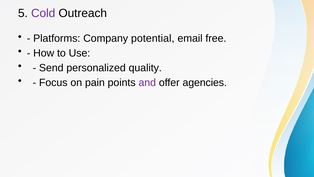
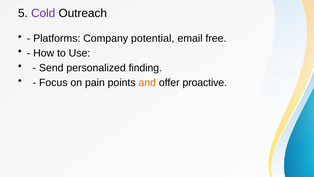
quality: quality -> finding (145, 68)
and colour: purple -> orange (147, 82)
agencies: agencies -> proactive (205, 82)
